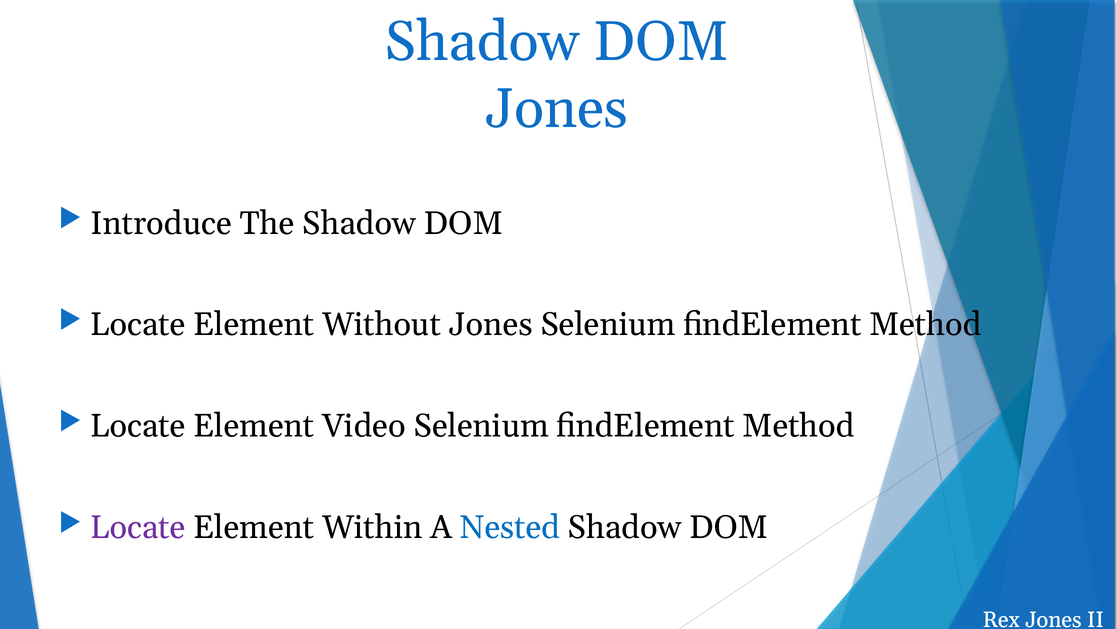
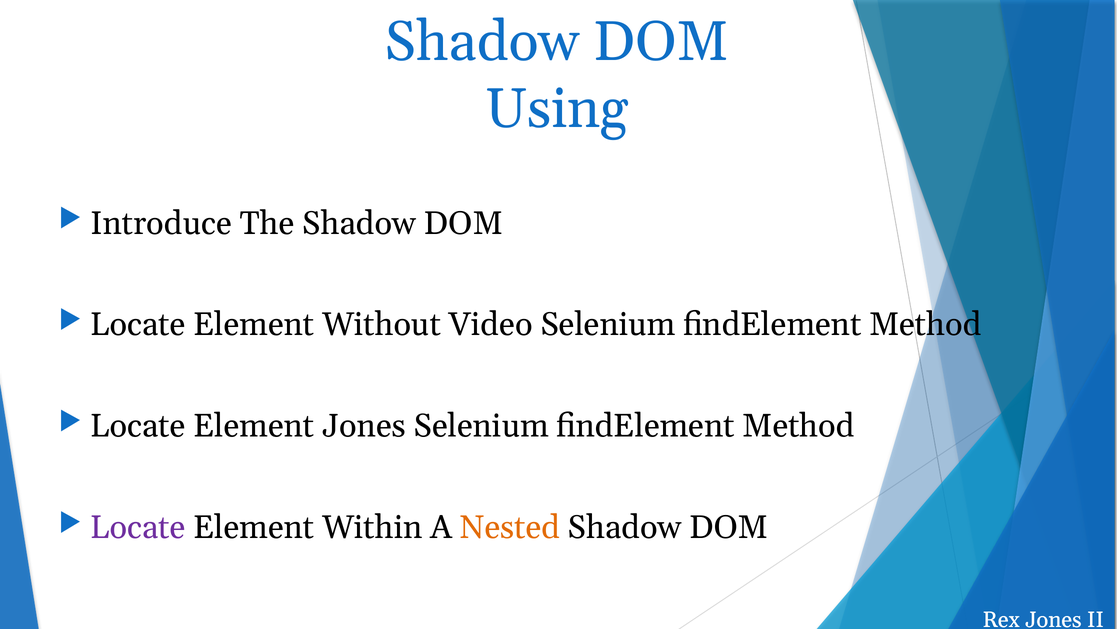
Jones: Jones -> Using (557, 109)
Without Jones: Jones -> Video (491, 324)
Element Video: Video -> Jones (364, 426)
Nested colour: blue -> orange (510, 527)
